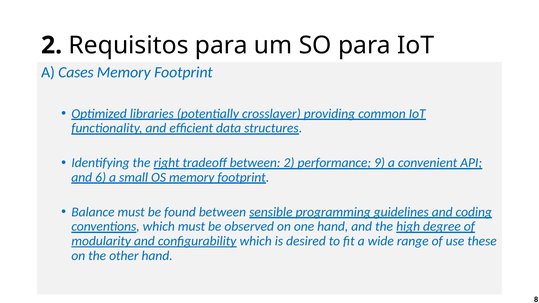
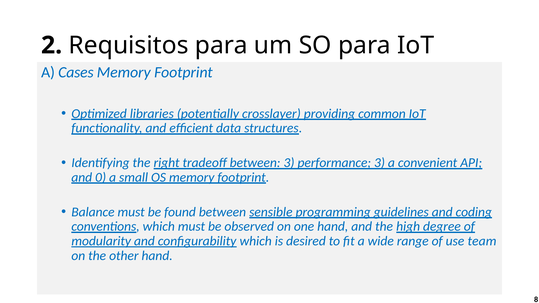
between 2: 2 -> 3 (289, 163)
performance 9: 9 -> 3 (380, 163)
6: 6 -> 0 (101, 177)
these: these -> team (482, 241)
